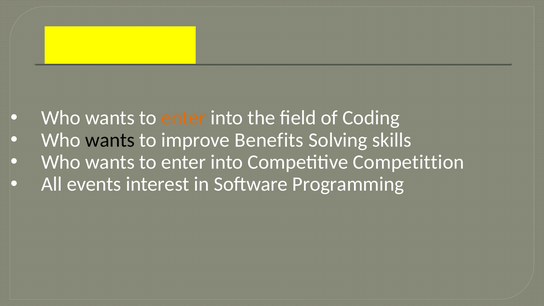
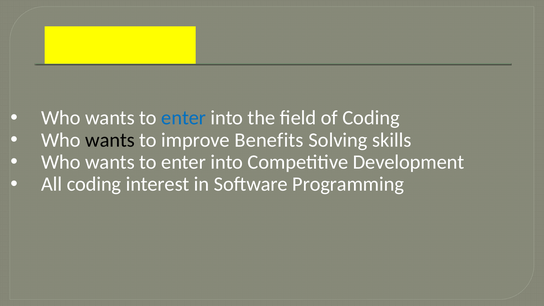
enter colour: orange -> blue (184, 118)
Competittion: Competittion -> Development (409, 162)
All events: events -> coding (94, 184)
